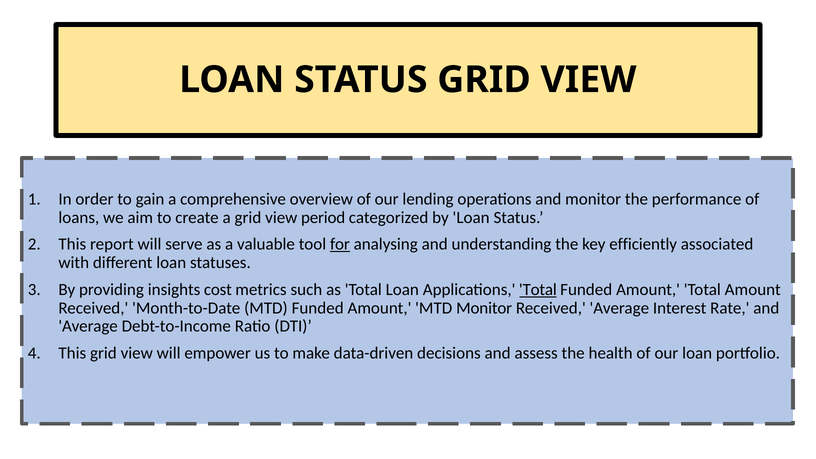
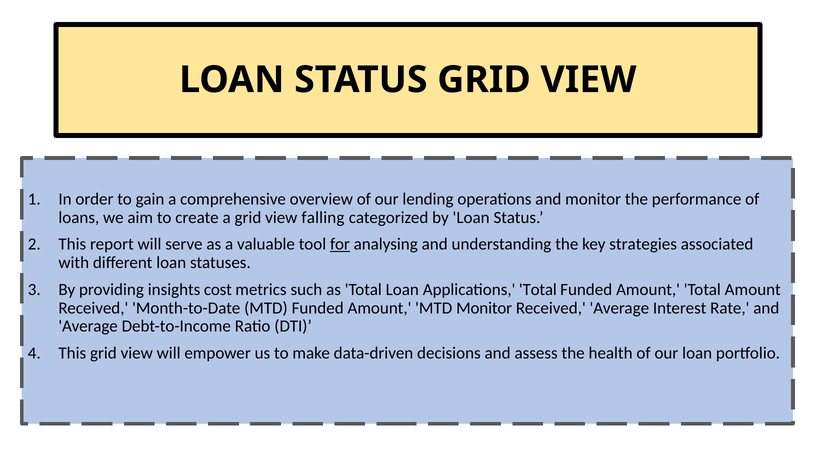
period: period -> falling (323, 217)
efficiently: efficiently -> strategies (643, 244)
Total underline: present -> none (538, 290)
